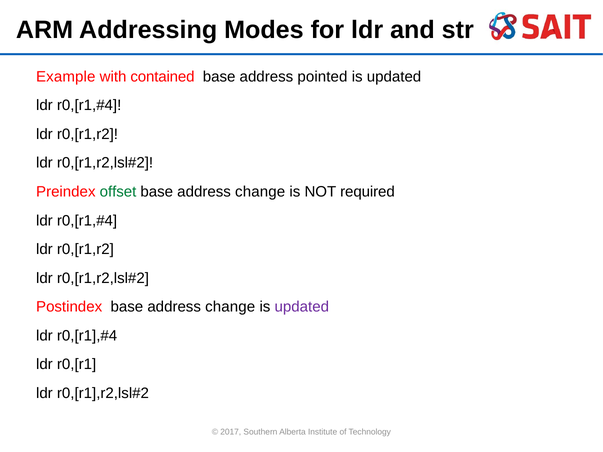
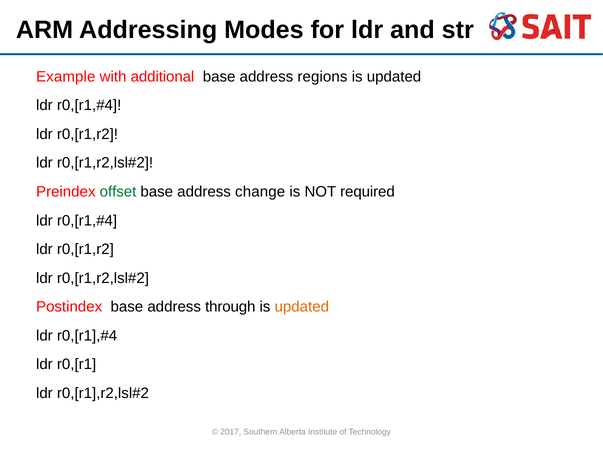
contained: contained -> additional (162, 77)
pointed: pointed -> regions (322, 77)
Postindex base address change: change -> through (230, 307)
updated colour: purple -> orange (302, 307)
